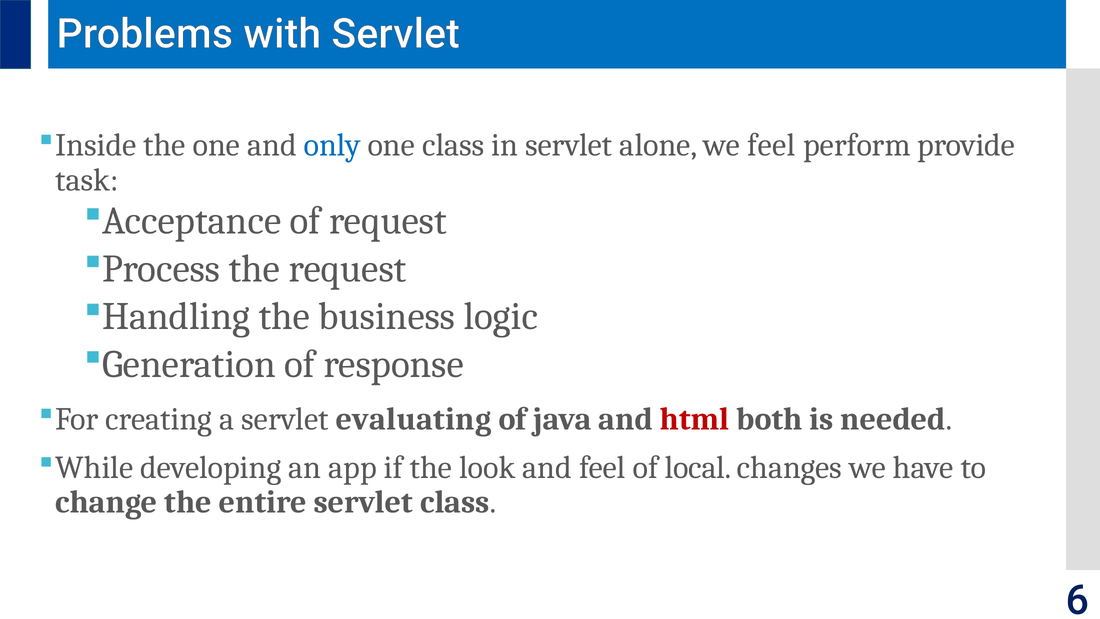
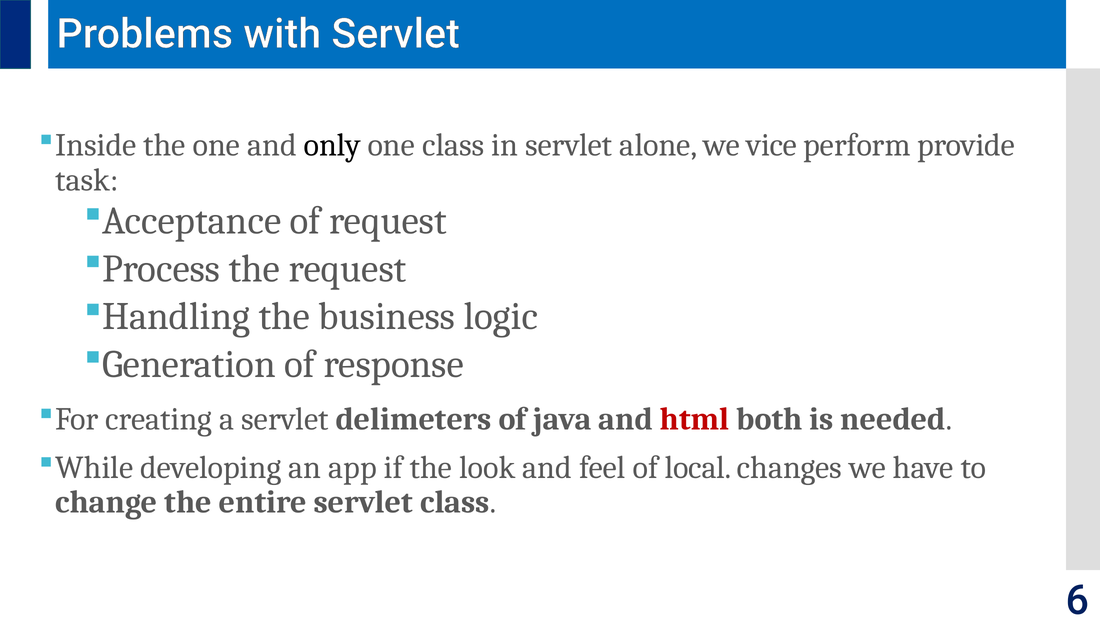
only colour: blue -> black (332, 145)
we feel: feel -> vice (772, 145)
evaluating: evaluating -> delimeters (414, 419)
